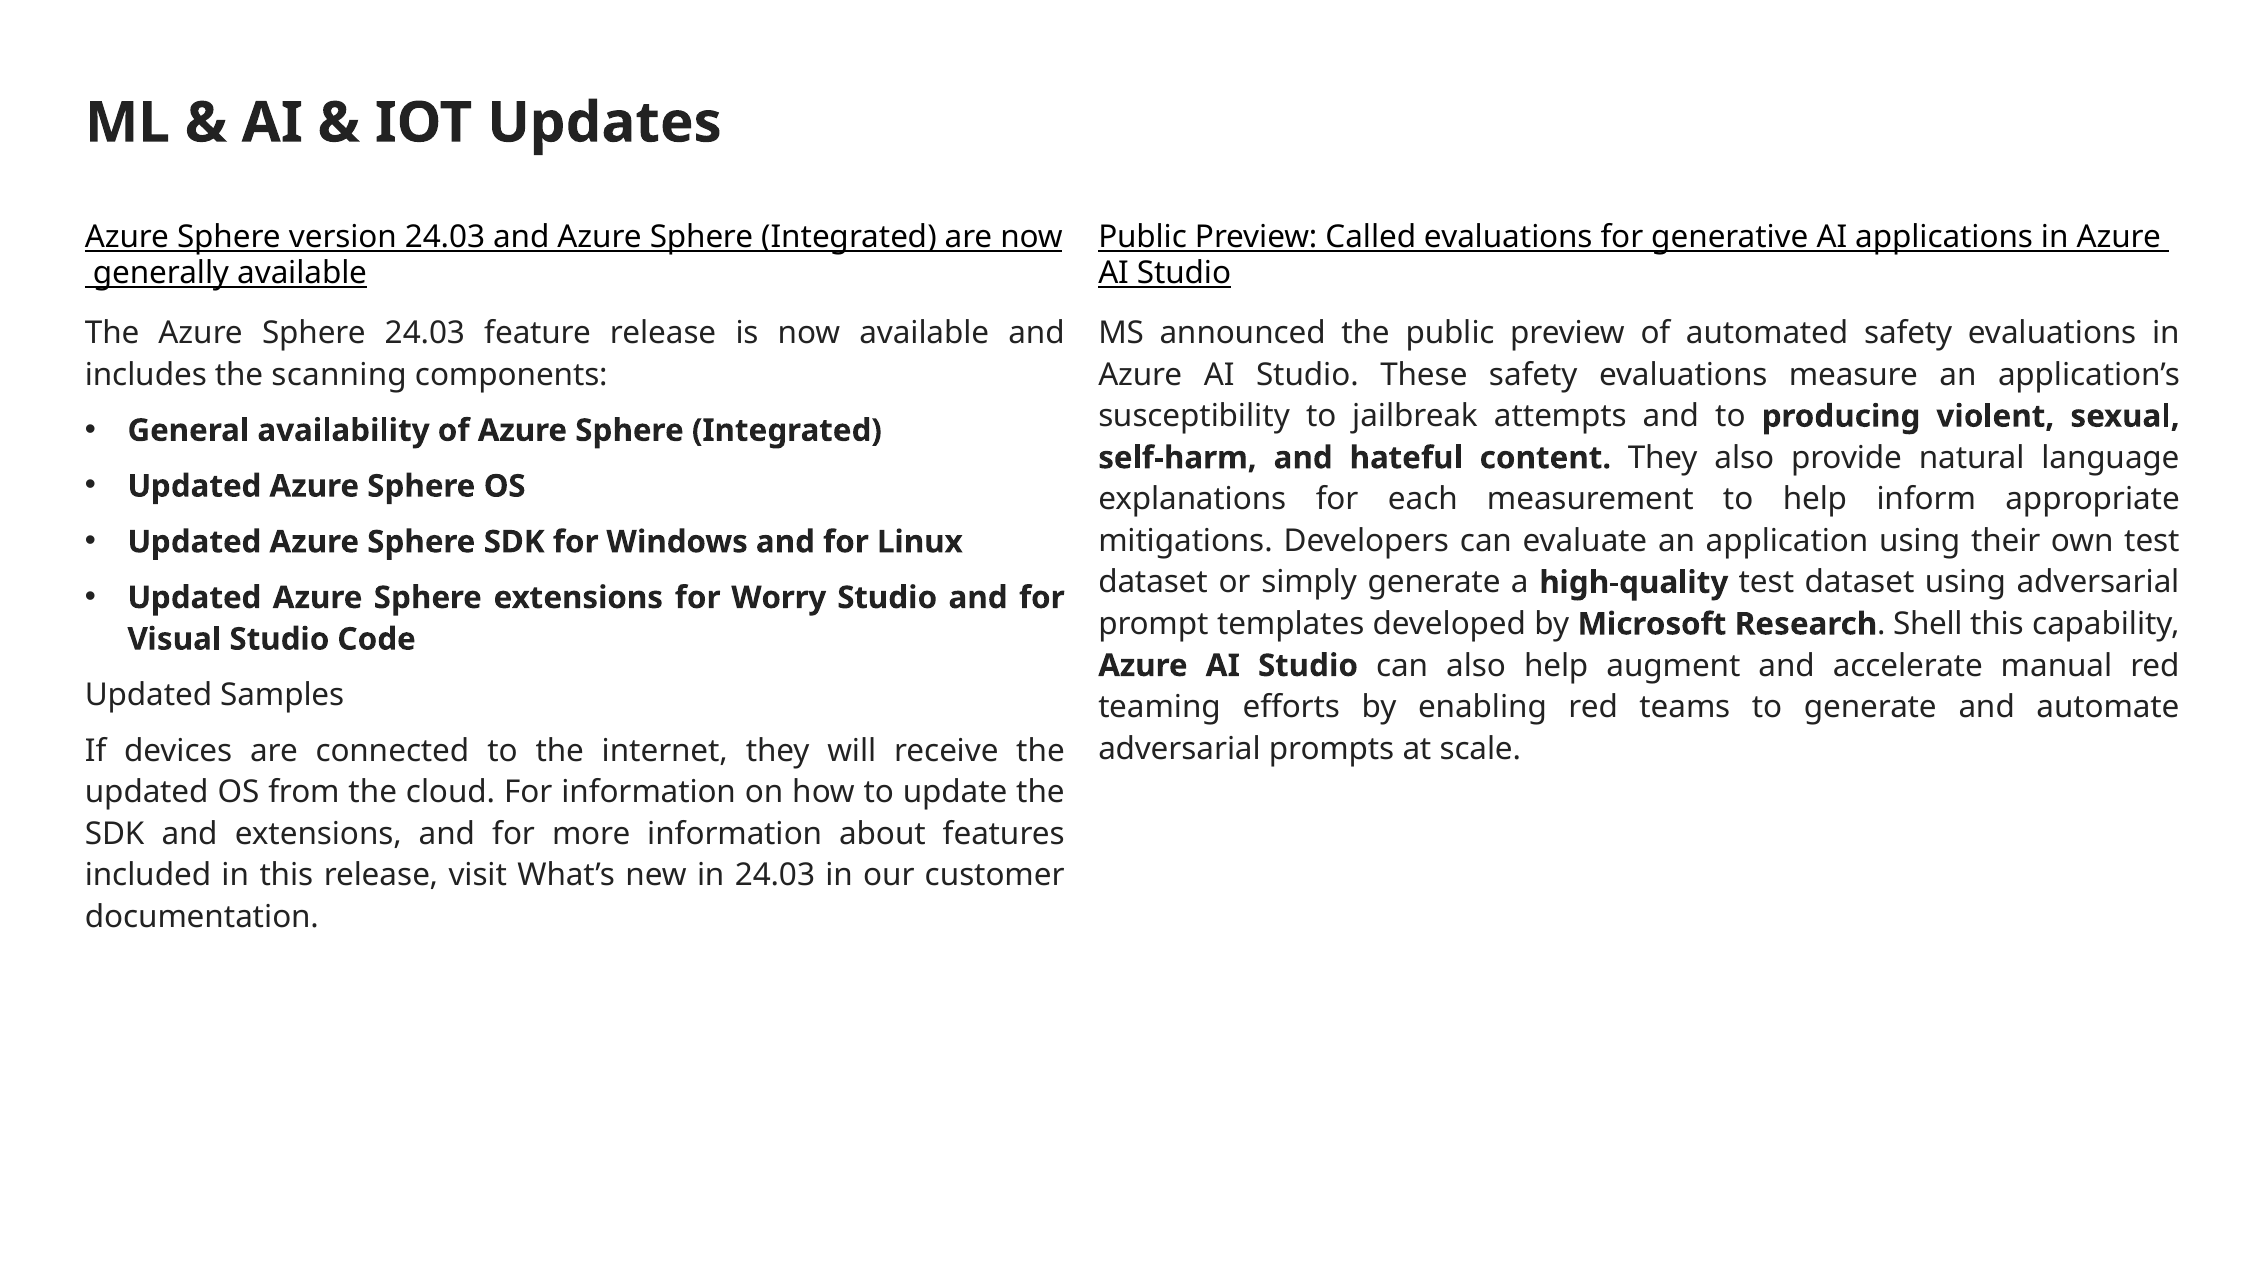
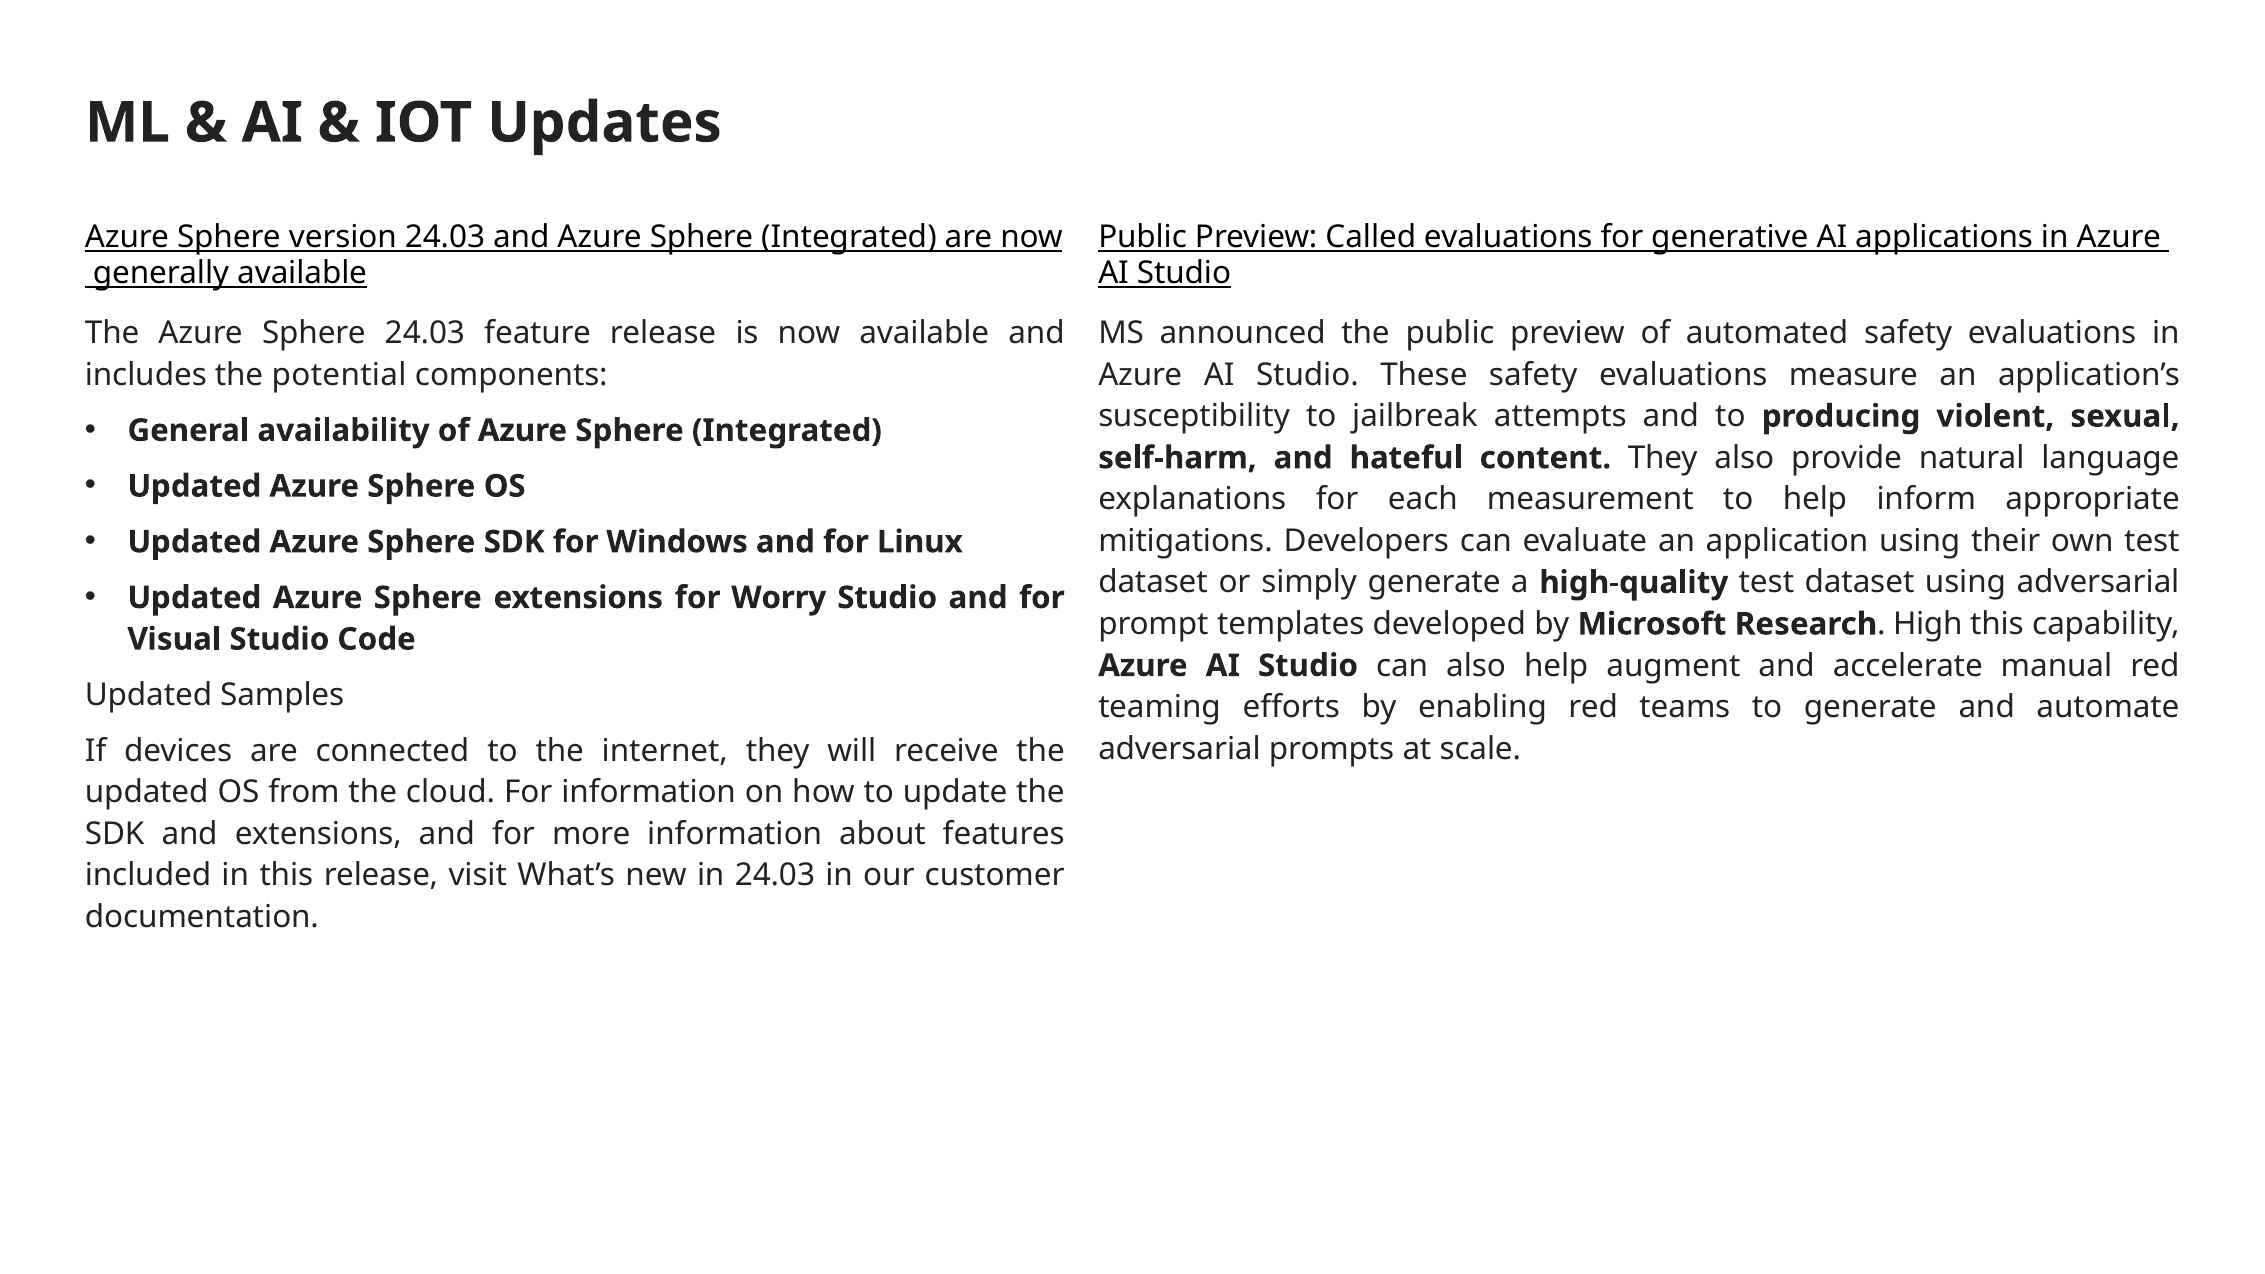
scanning: scanning -> potential (339, 375)
Shell: Shell -> High (1928, 624)
